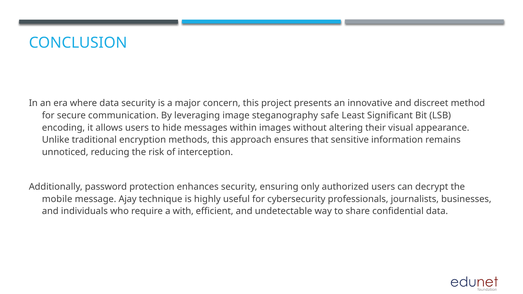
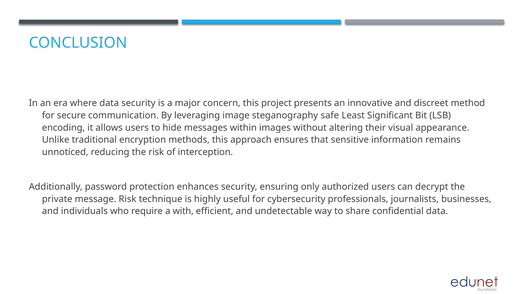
mobile: mobile -> private (57, 199)
message Ajay: Ajay -> Risk (128, 199)
